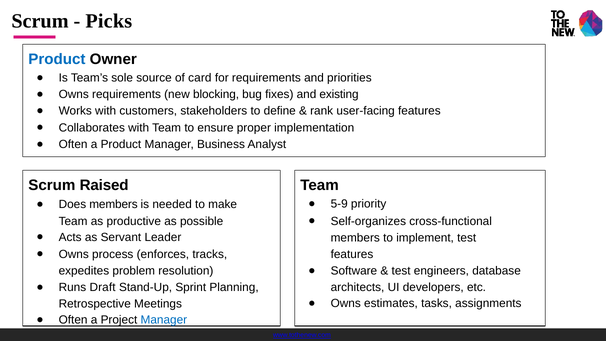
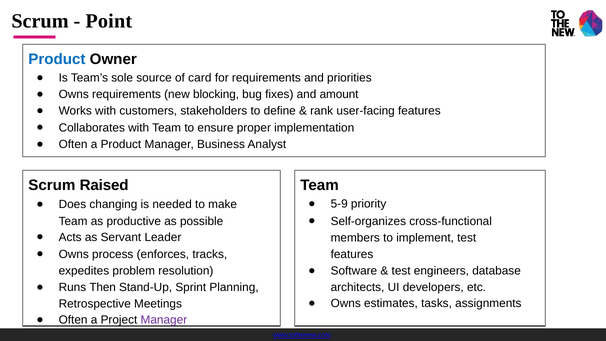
Picks: Picks -> Point (109, 21)
existing: existing -> amount (339, 95)
Does members: members -> changing (113, 205)
Draft: Draft -> Then (103, 287)
Manager colour: blue -> purple (164, 320)
